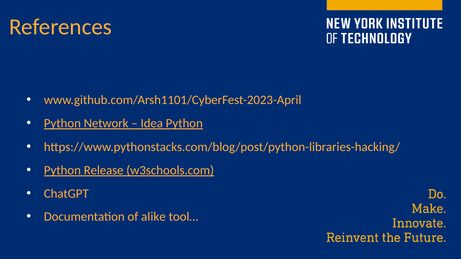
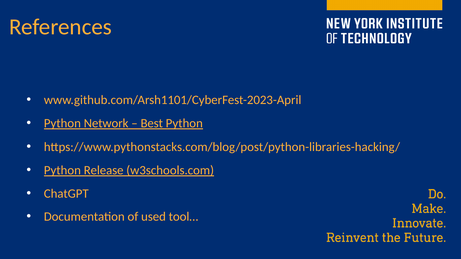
Idea: Idea -> Best (152, 123)
alike: alike -> used (154, 217)
